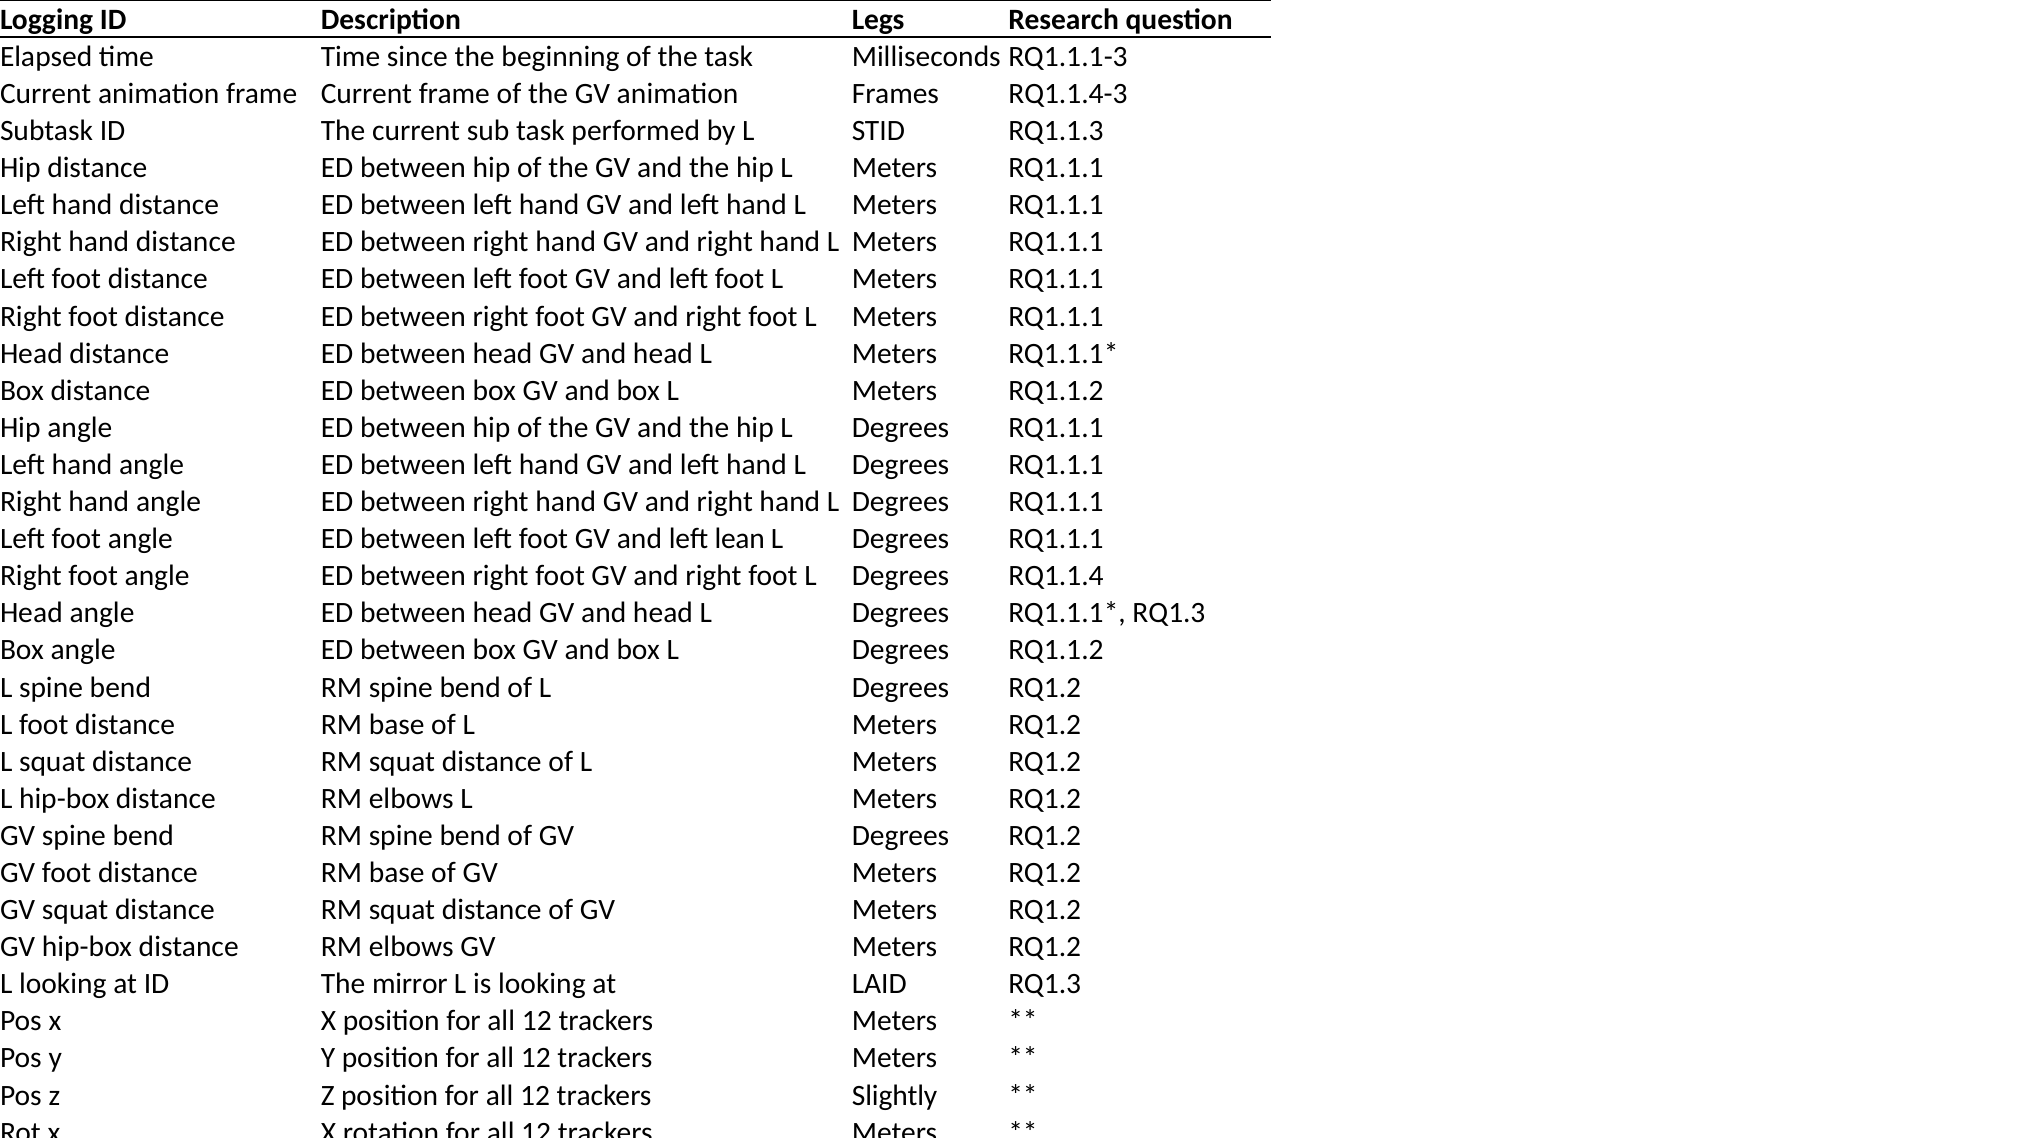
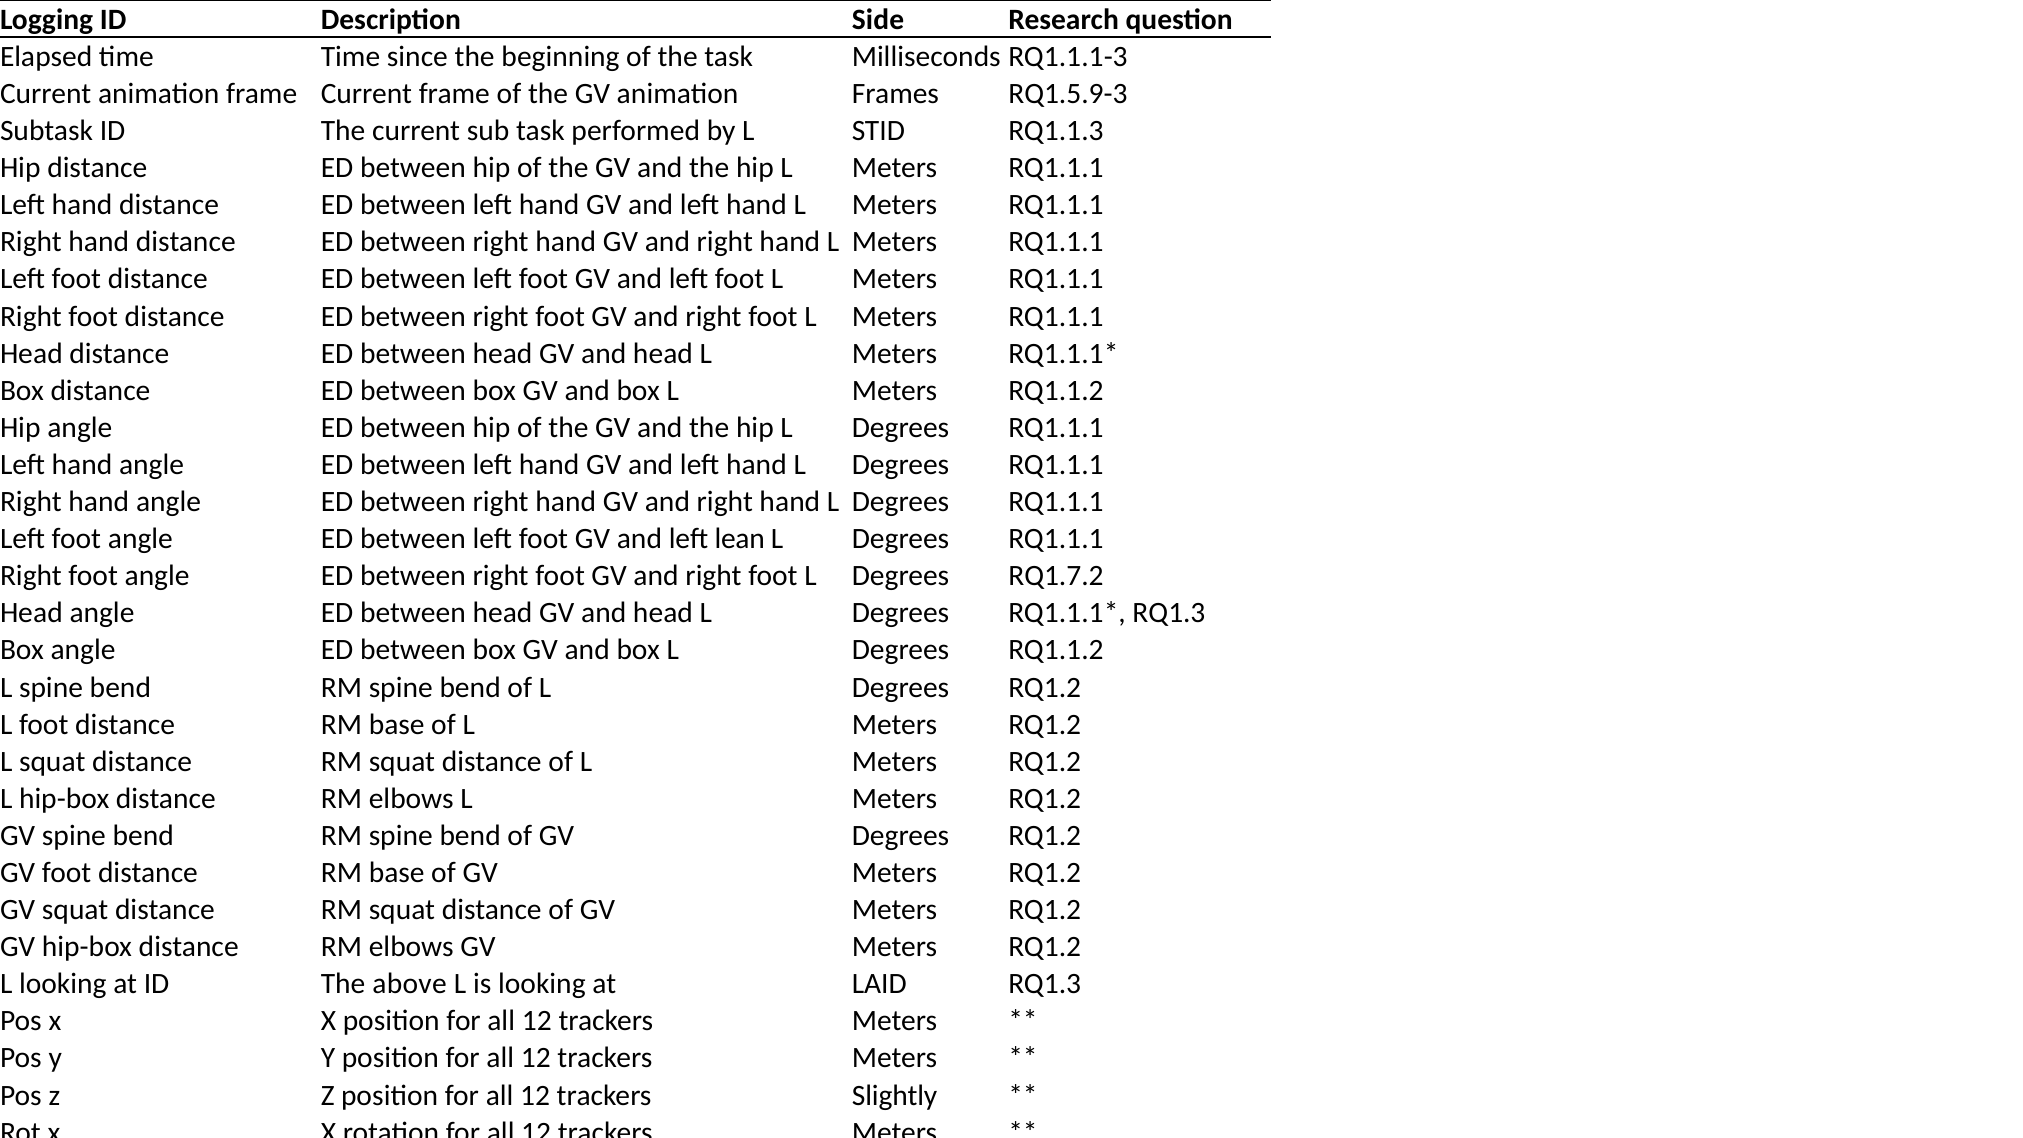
Legs: Legs -> Side (878, 20)
RQ1.1.4-3: RQ1.1.4-3 -> RQ1.5.9-3 (1068, 94)
RQ1.1.4: RQ1.1.4 -> RQ1.7.2 (1056, 576)
mirror: mirror -> above (410, 984)
